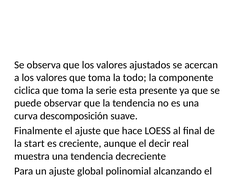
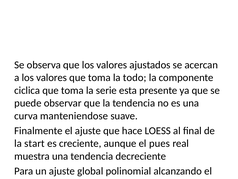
descomposición: descomposición -> manteniendose (74, 116)
decir: decir -> pues (159, 143)
